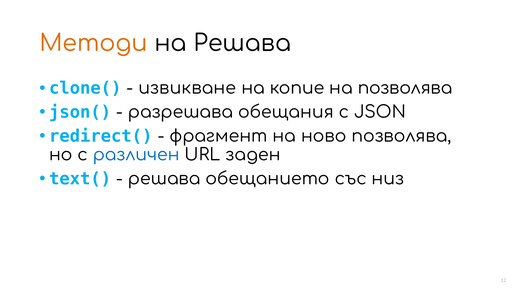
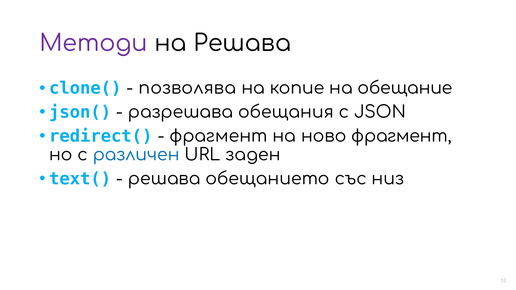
Методи colour: orange -> purple (93, 43)
извикване: извикване -> позволява (187, 88)
на позволява: позволява -> обещание (405, 88)
ново позволява: позволява -> фрагмент (401, 136)
